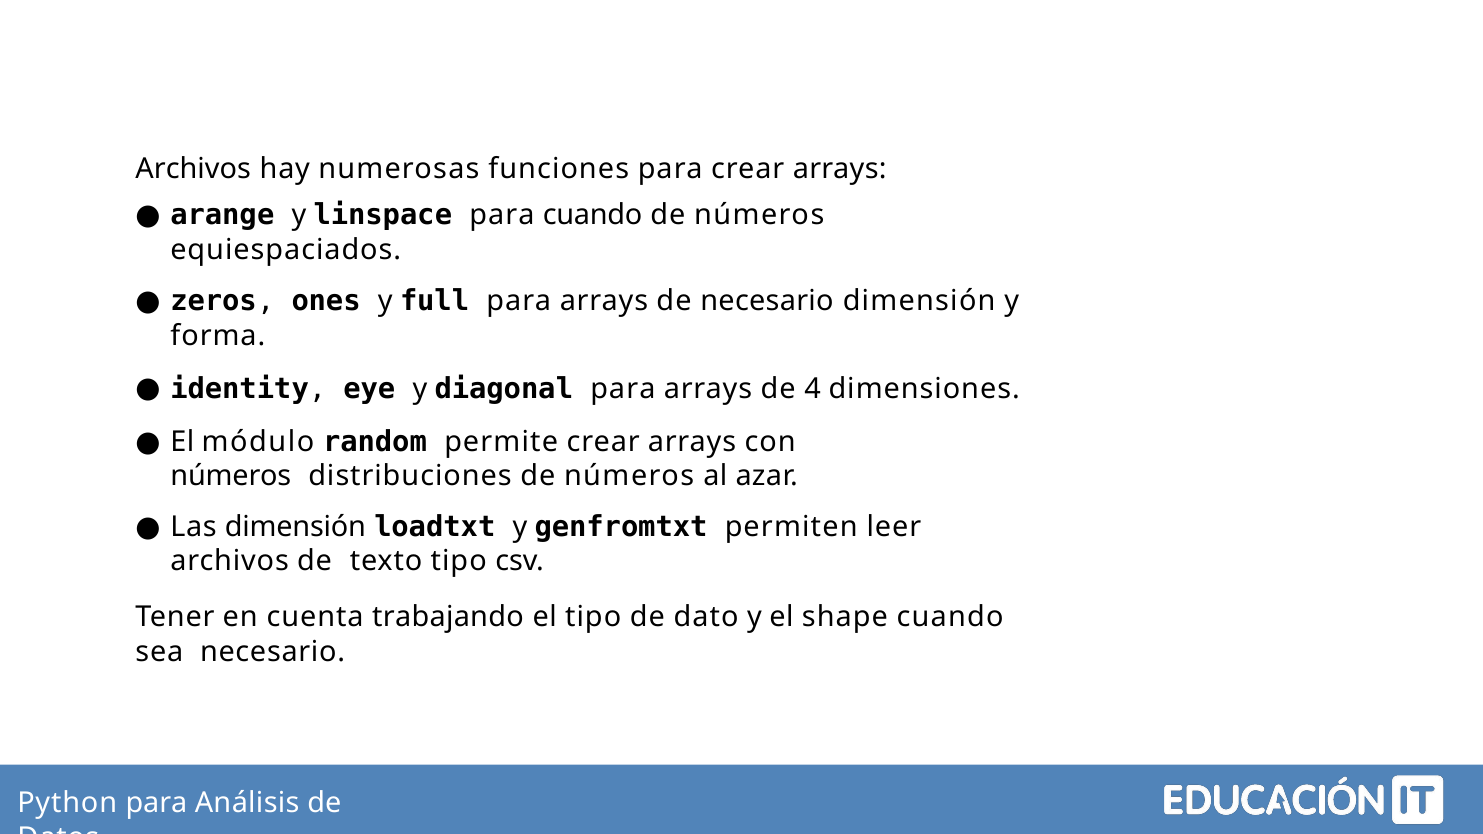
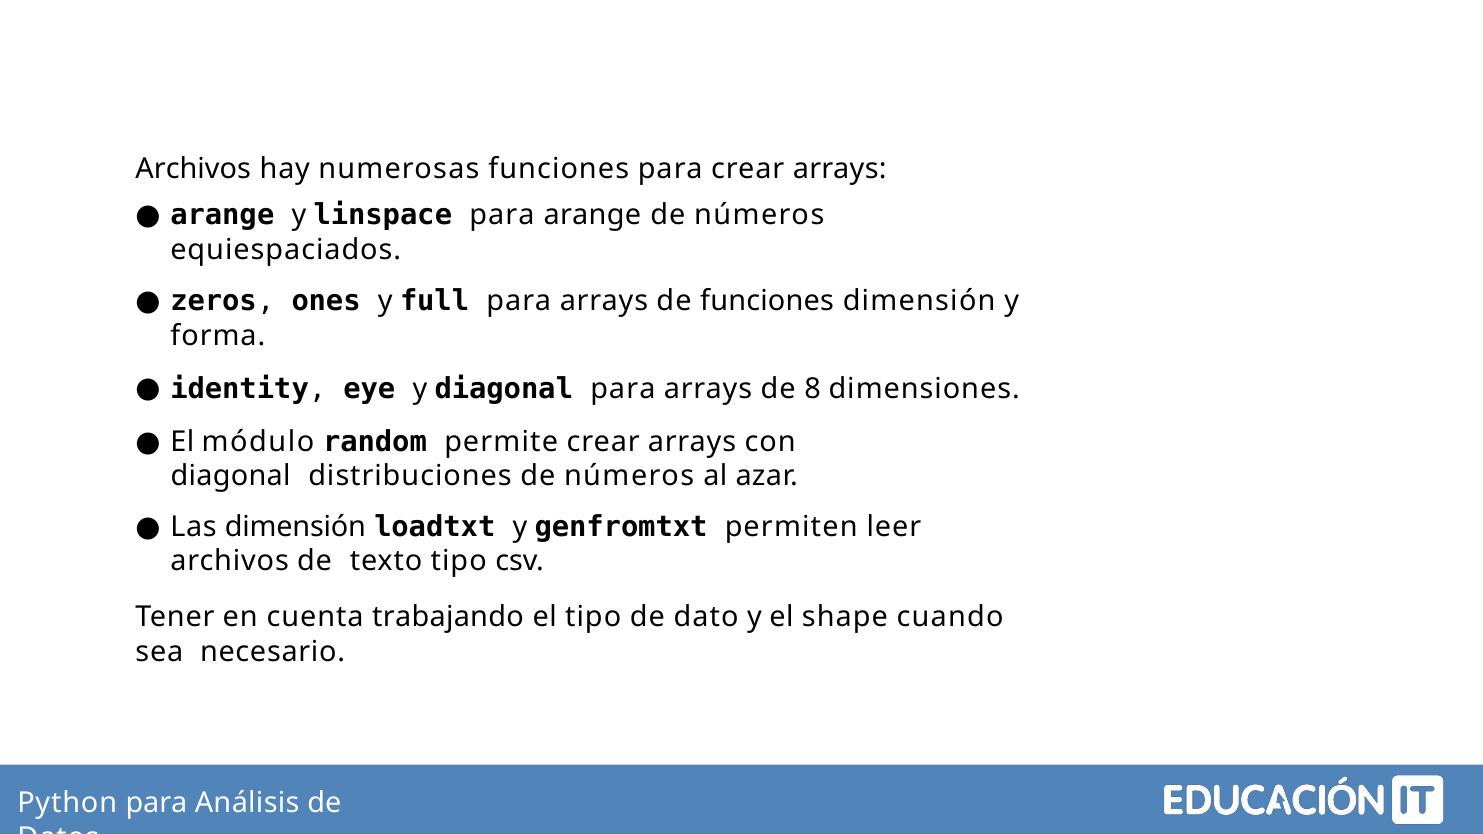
para cuando: cuando -> arange (592, 215)
de necesario: necesario -> funciones (767, 302)
4: 4 -> 8 (813, 389)
números: números -> diagonal (231, 476)
